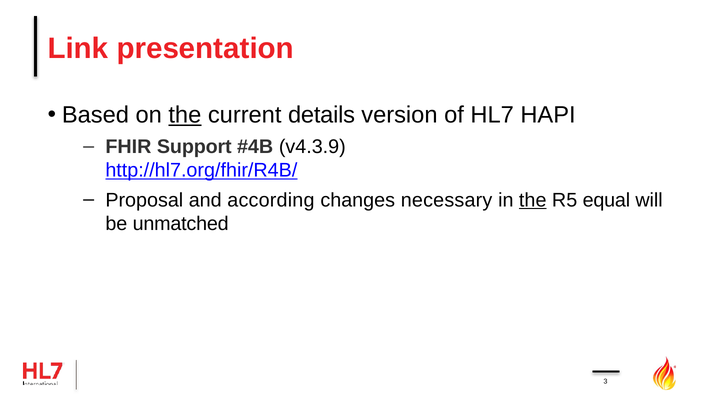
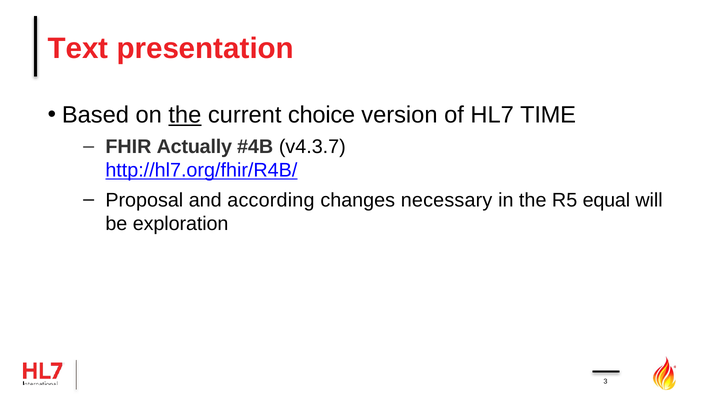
Link: Link -> Text (78, 48)
details: details -> choice (322, 115)
HAPI: HAPI -> TIME (548, 115)
Support: Support -> Actually (194, 147)
v4.3.9: v4.3.9 -> v4.3.7 (312, 147)
the underline: present -> none (533, 200)
unmatched: unmatched -> exploration (181, 224)
